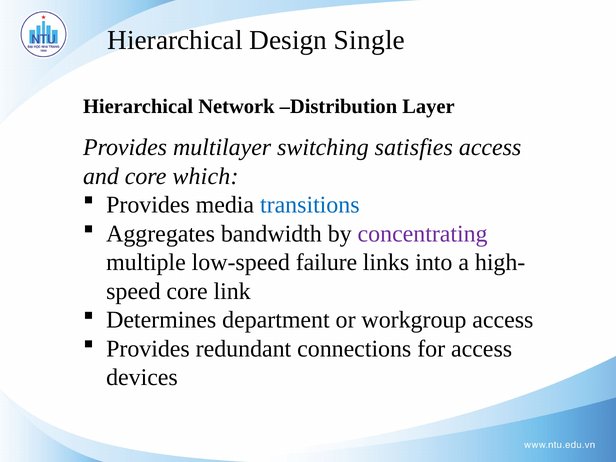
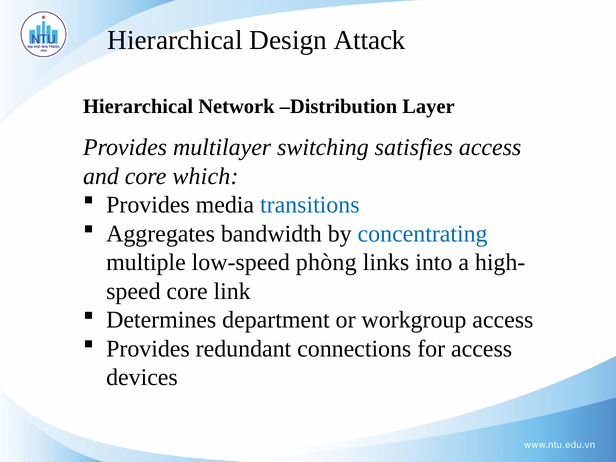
Single: Single -> Attack (370, 40)
concentrating colour: purple -> blue (423, 234)
failure: failure -> phòng (326, 262)
